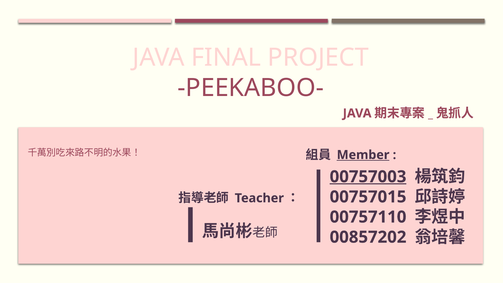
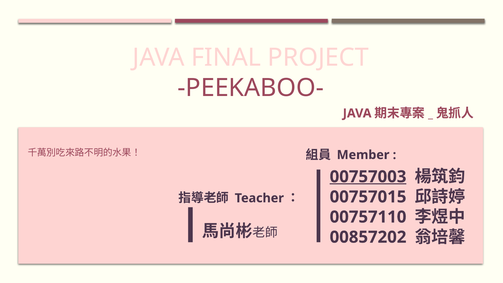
Member underline: present -> none (363, 155)
